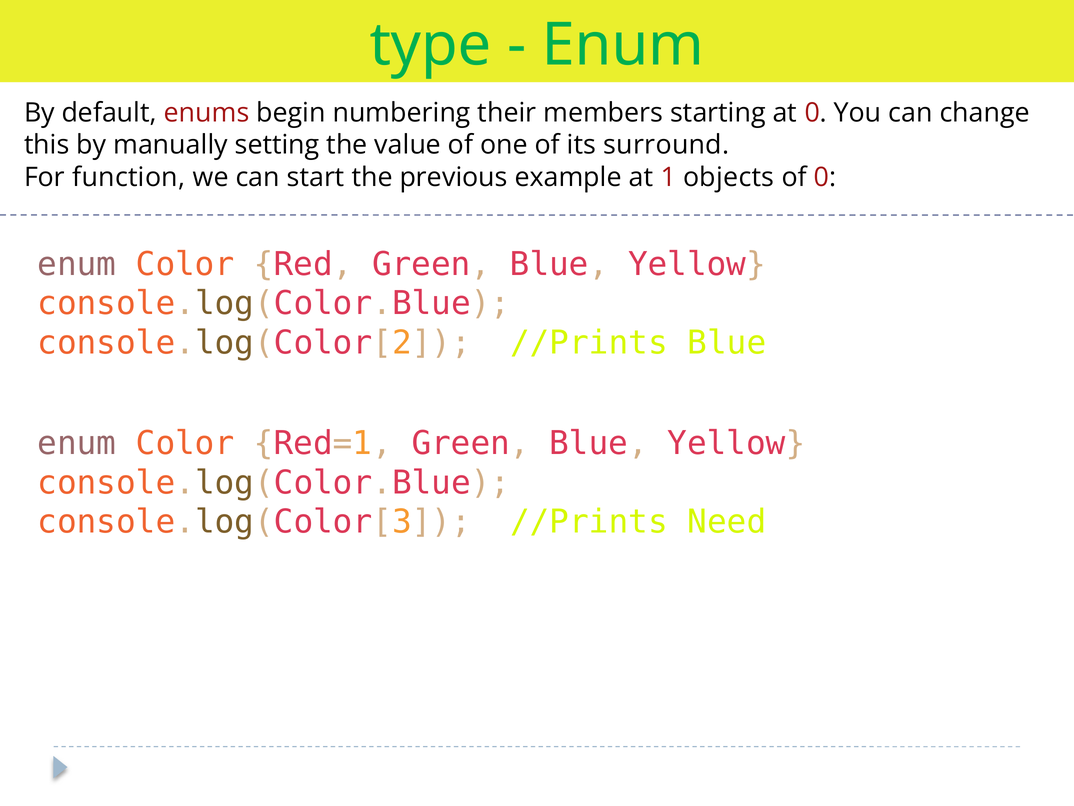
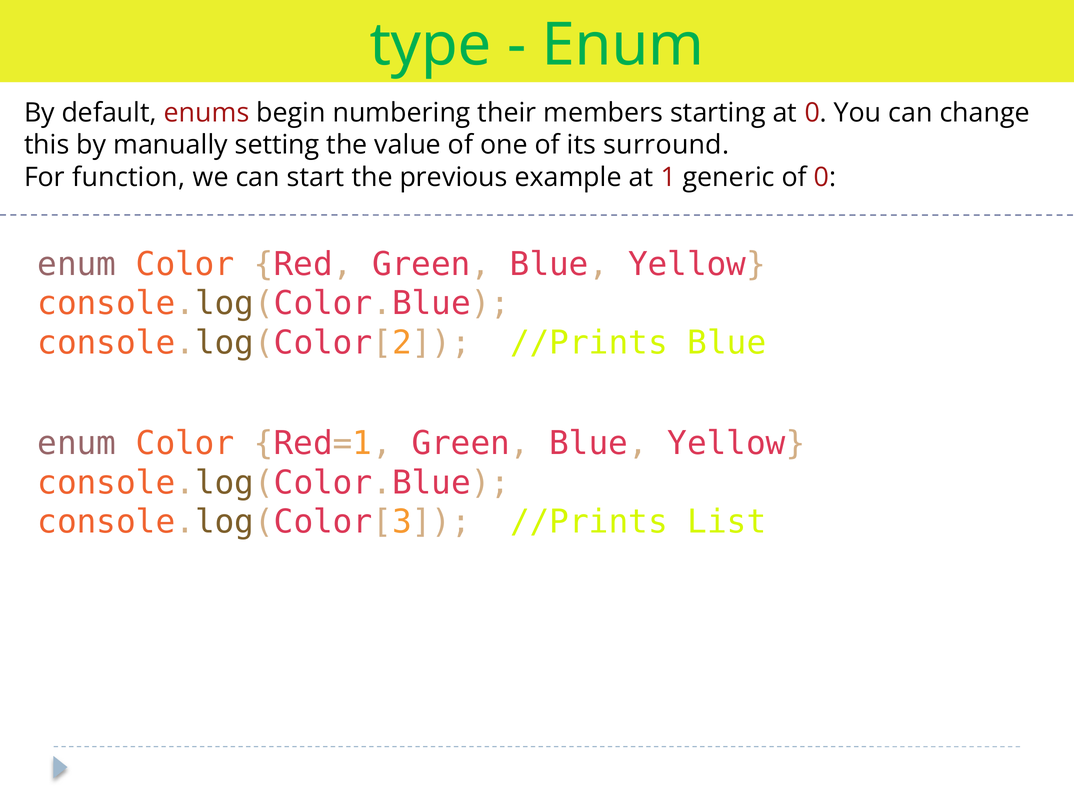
objects: objects -> generic (729, 177)
Need: Need -> List (727, 522)
